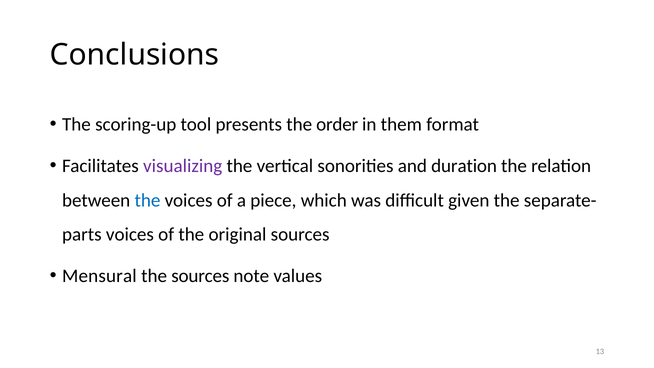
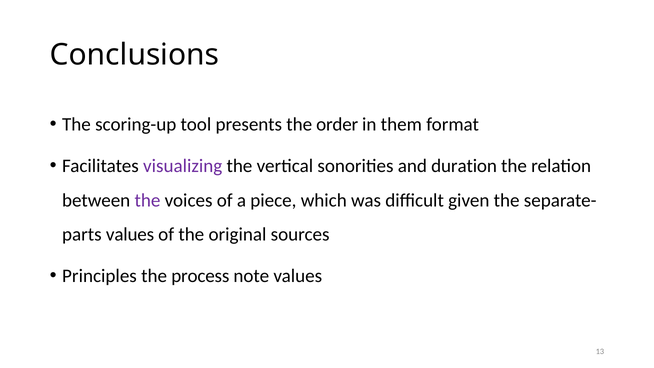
the colour: blue -> purple (147, 200)
voices: voices -> values (130, 234)
Mensural: Mensural -> Principles (99, 276)
the sources: sources -> process (200, 276)
